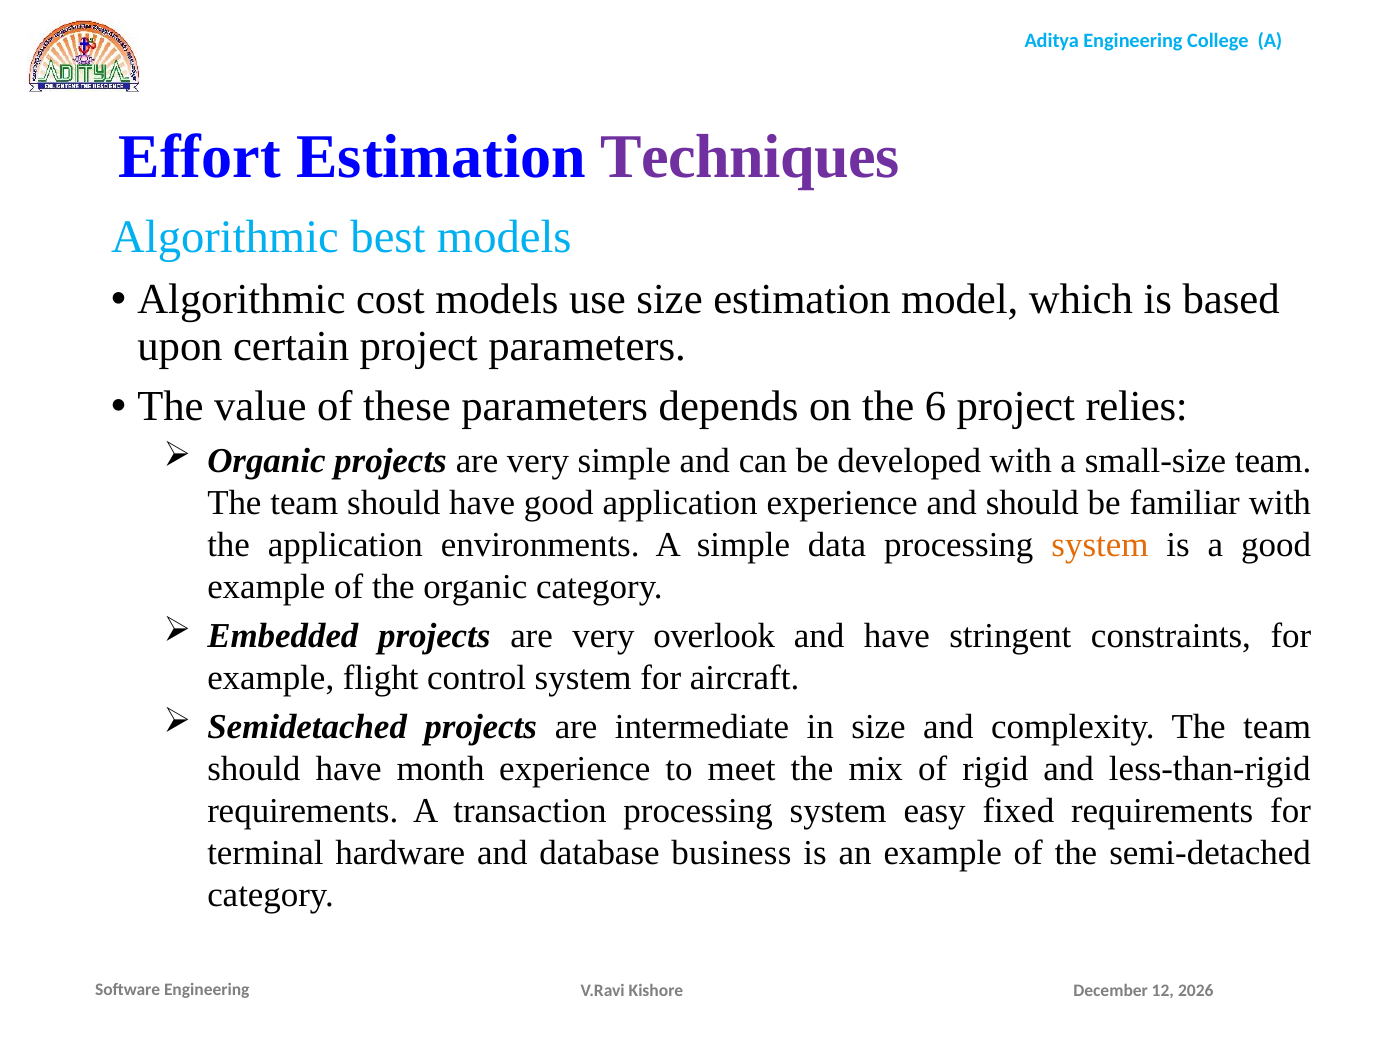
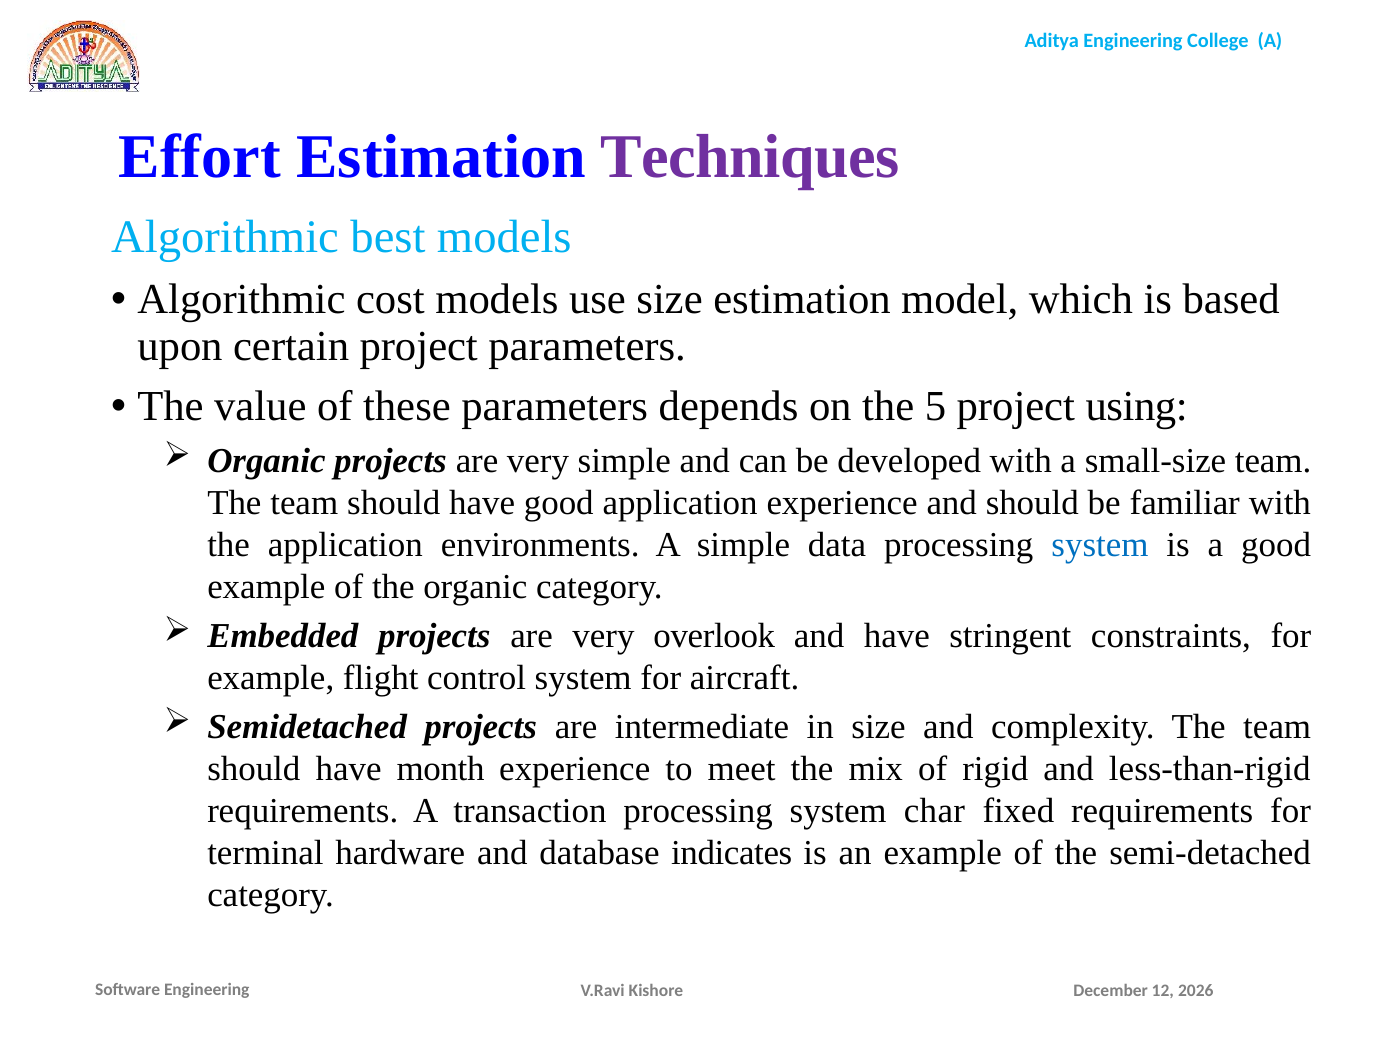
6: 6 -> 5 (936, 406)
relies: relies -> using (1137, 406)
system colour: orange -> blue (1100, 544)
easy: easy -> char (934, 811)
business: business -> indicates (732, 852)
